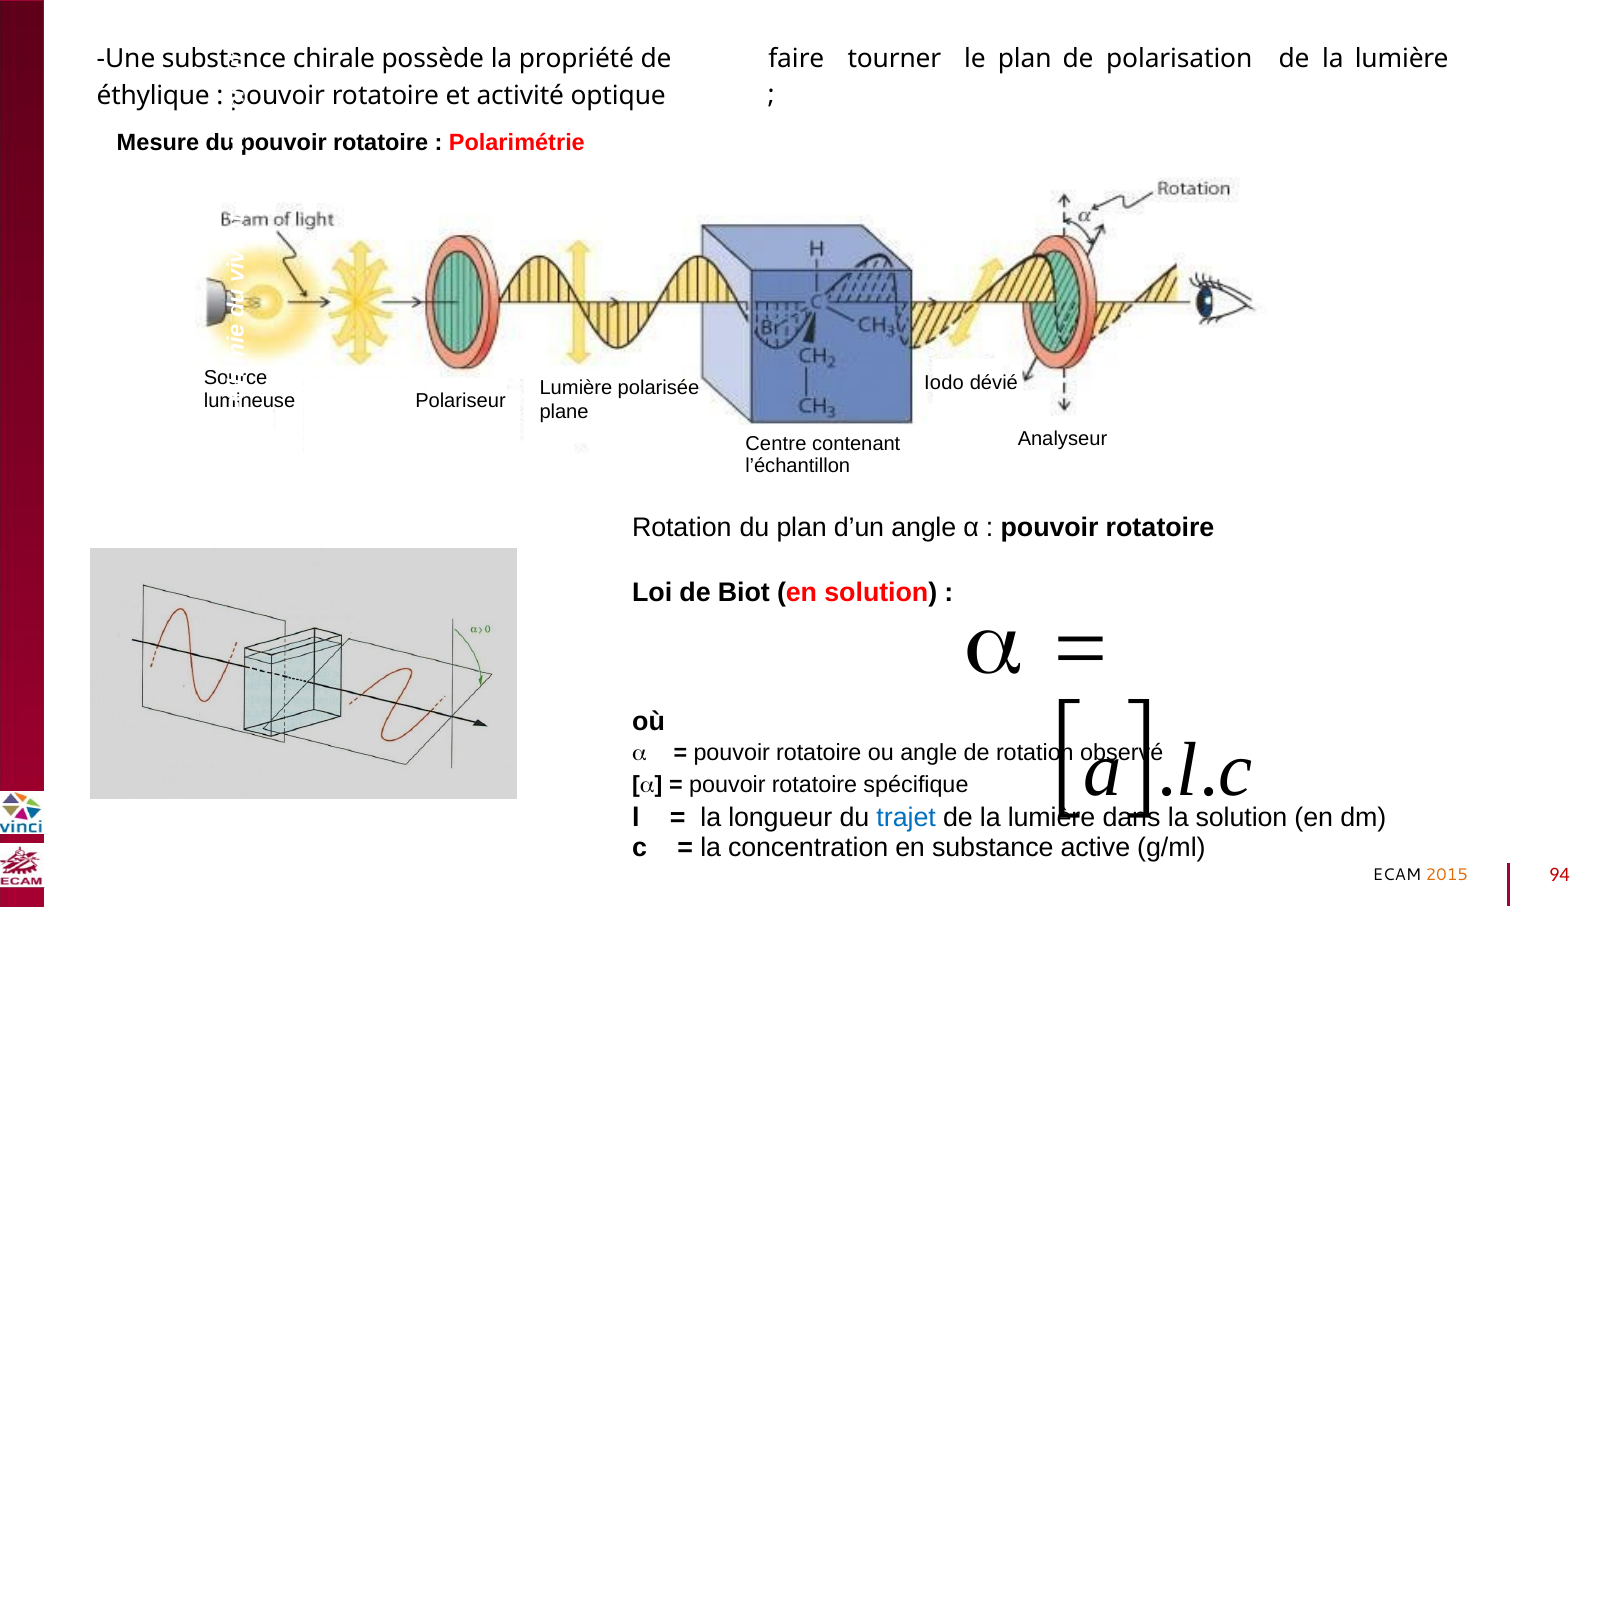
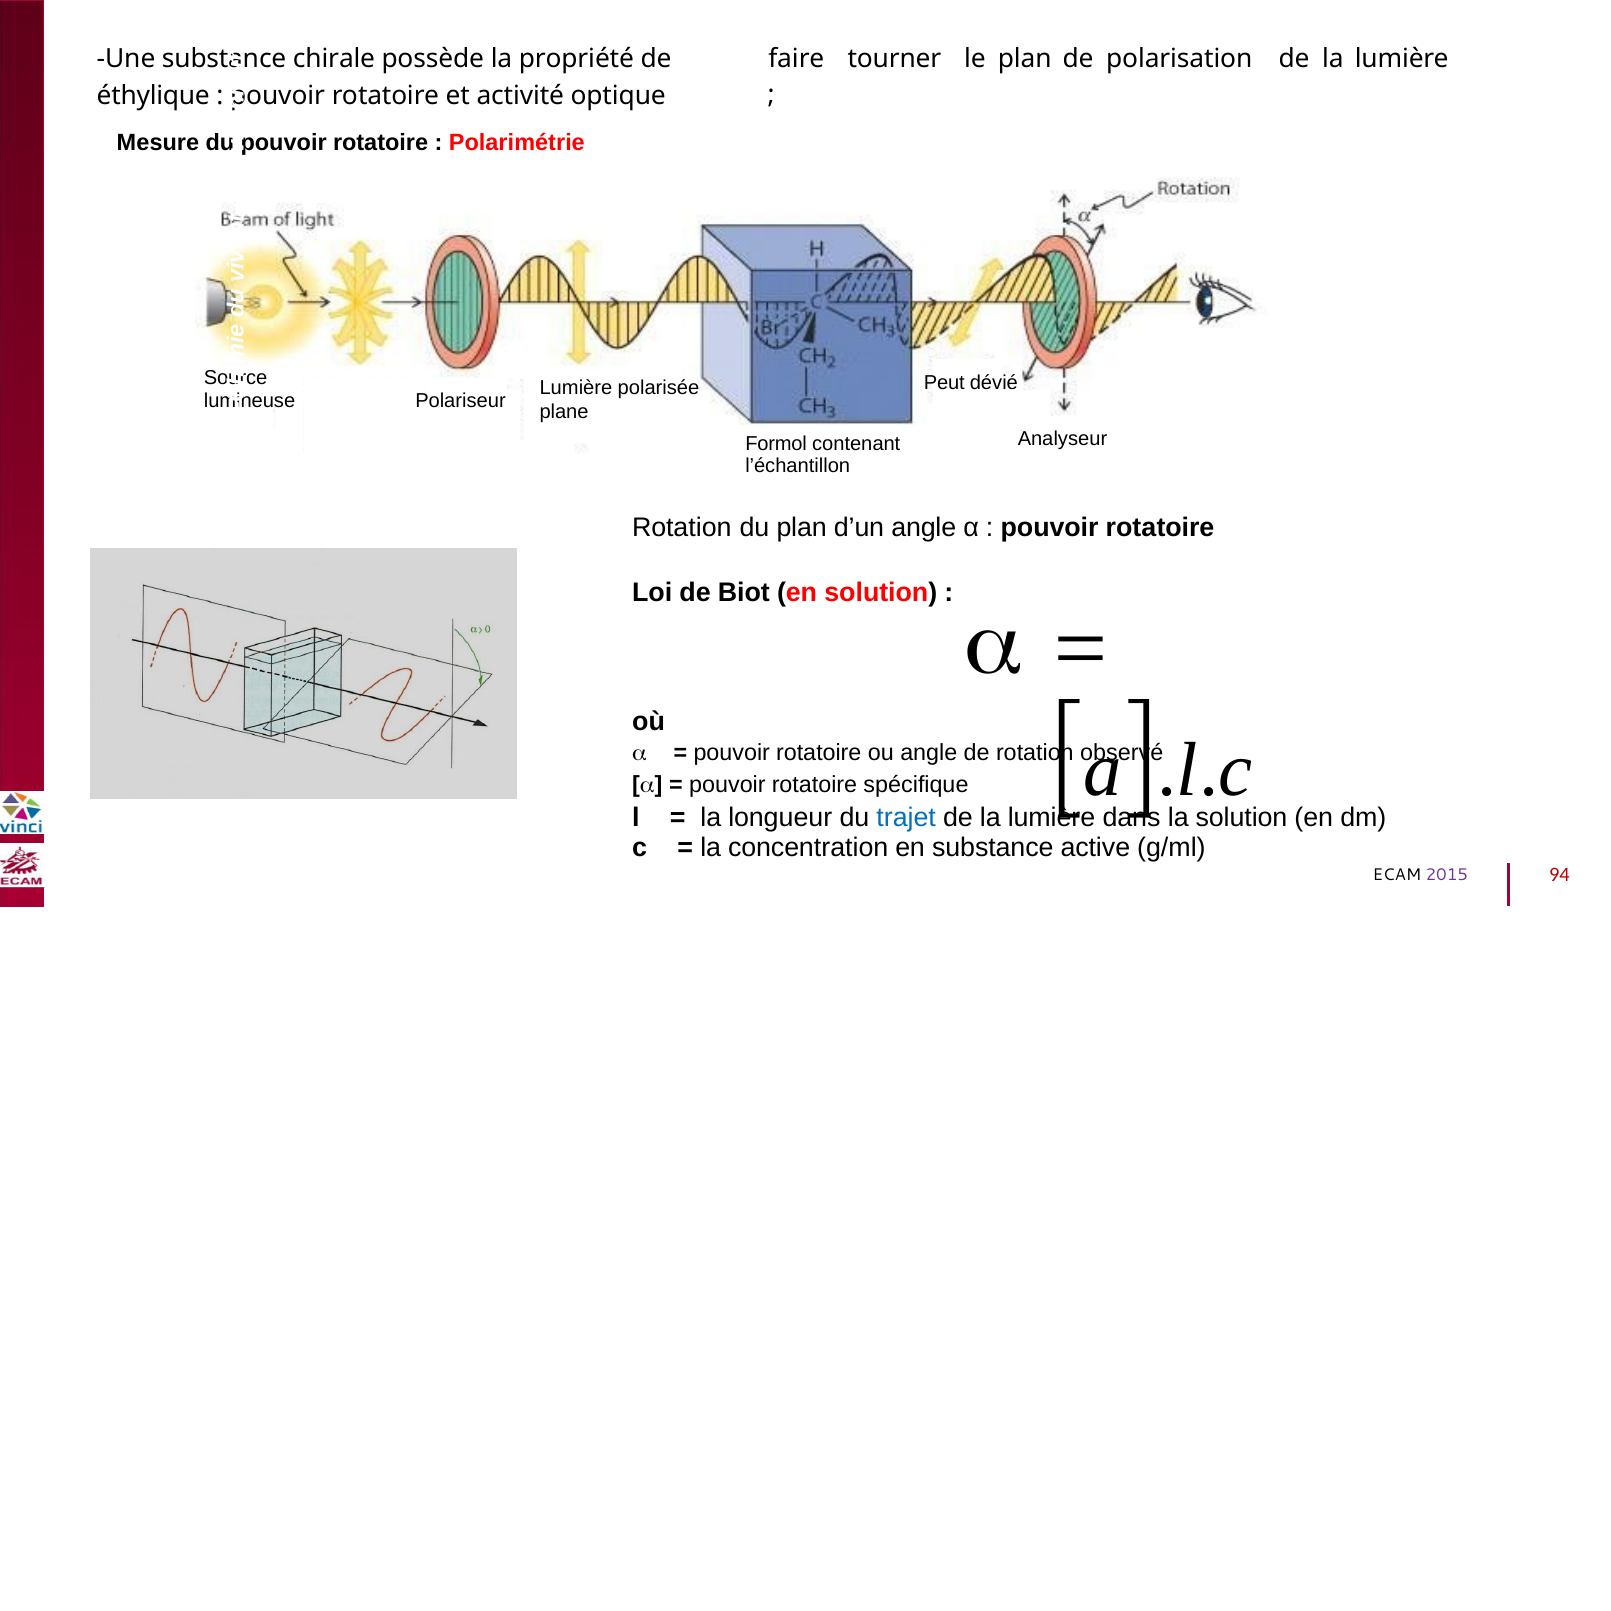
Iodo: Iodo -> Peut (944, 382)
Centre: Centre -> Formol (776, 444)
2015 colour: orange -> purple (1447, 875)
